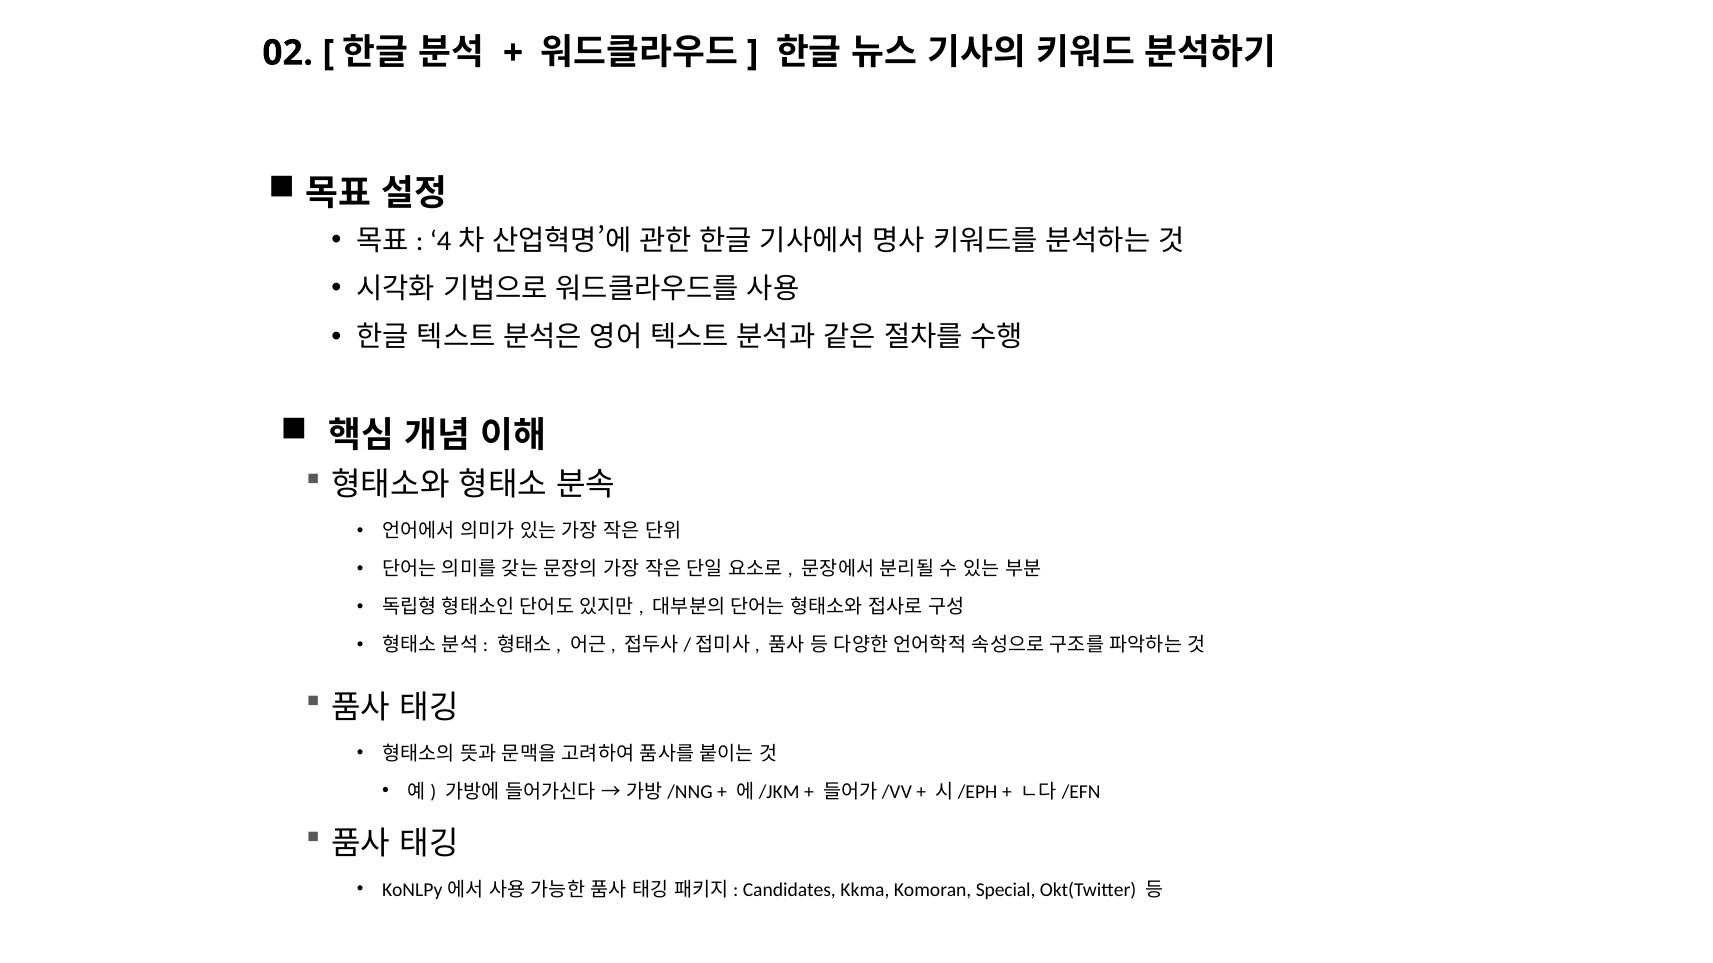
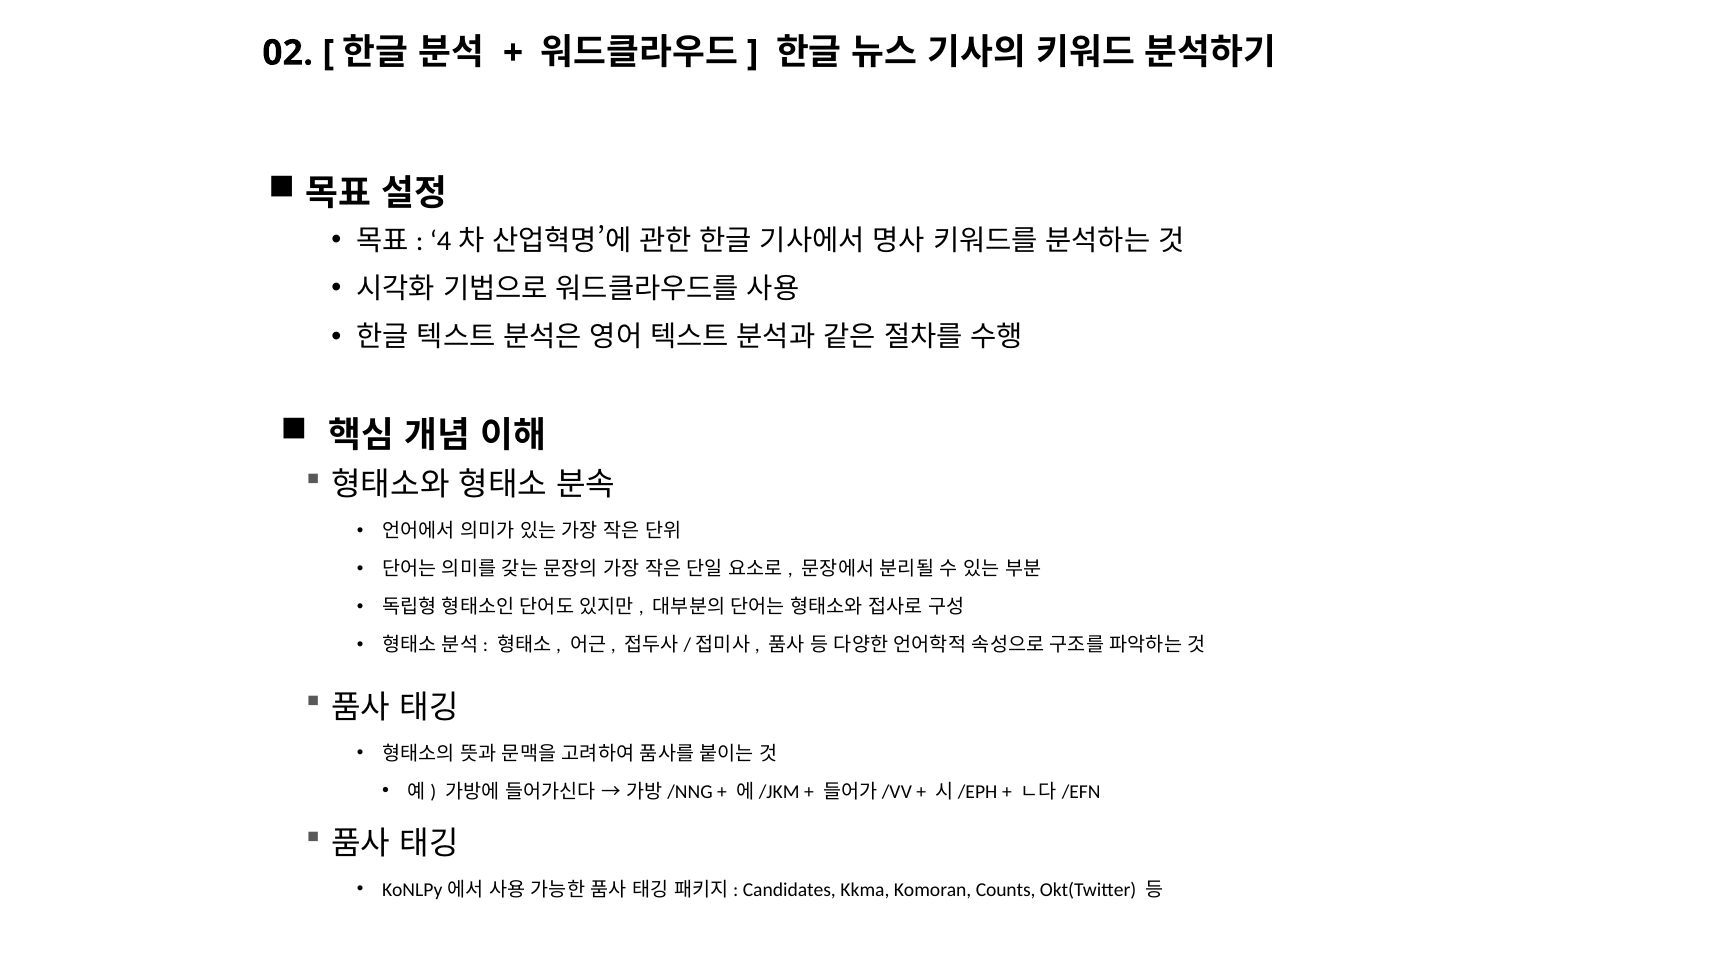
Special: Special -> Counts (1006, 890)
